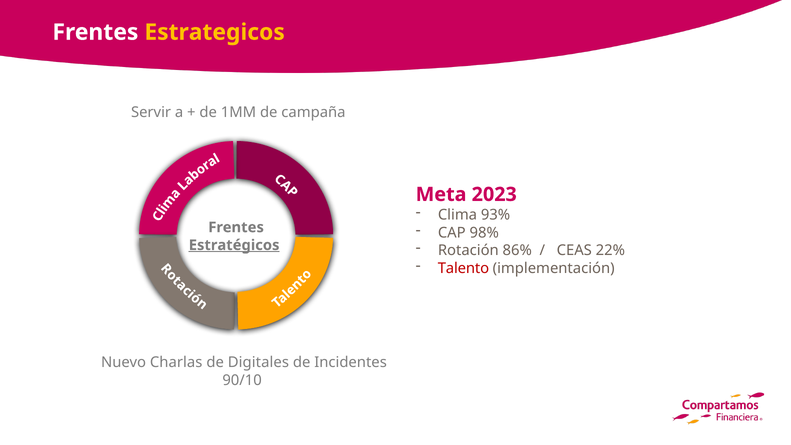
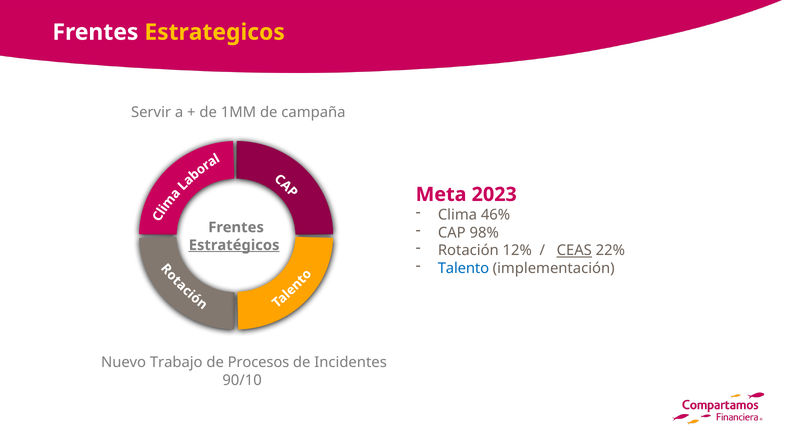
93%: 93% -> 46% (496, 215)
86%: 86% -> 12% (517, 250)
CEAS underline: none -> present (574, 250)
Talento colour: red -> blue (463, 268)
Charlas: Charlas -> Trabajo (176, 362)
Digitales: Digitales -> Procesos (258, 362)
